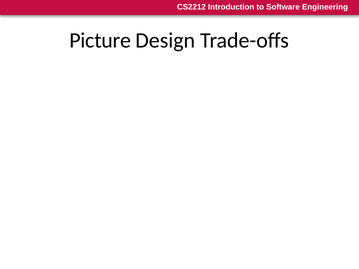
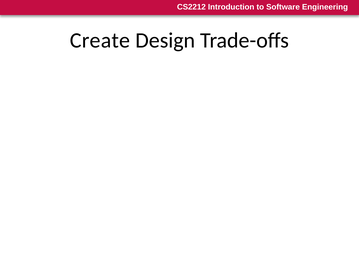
Picture: Picture -> Create (100, 40)
